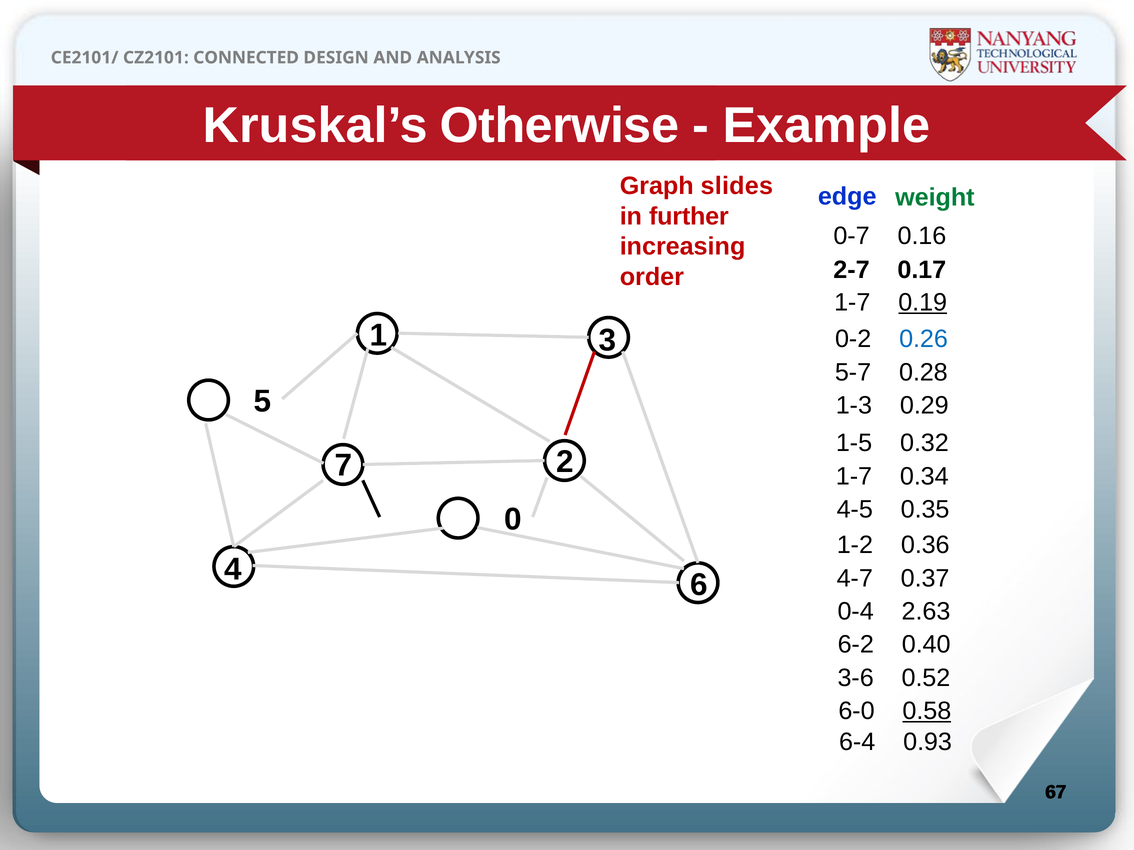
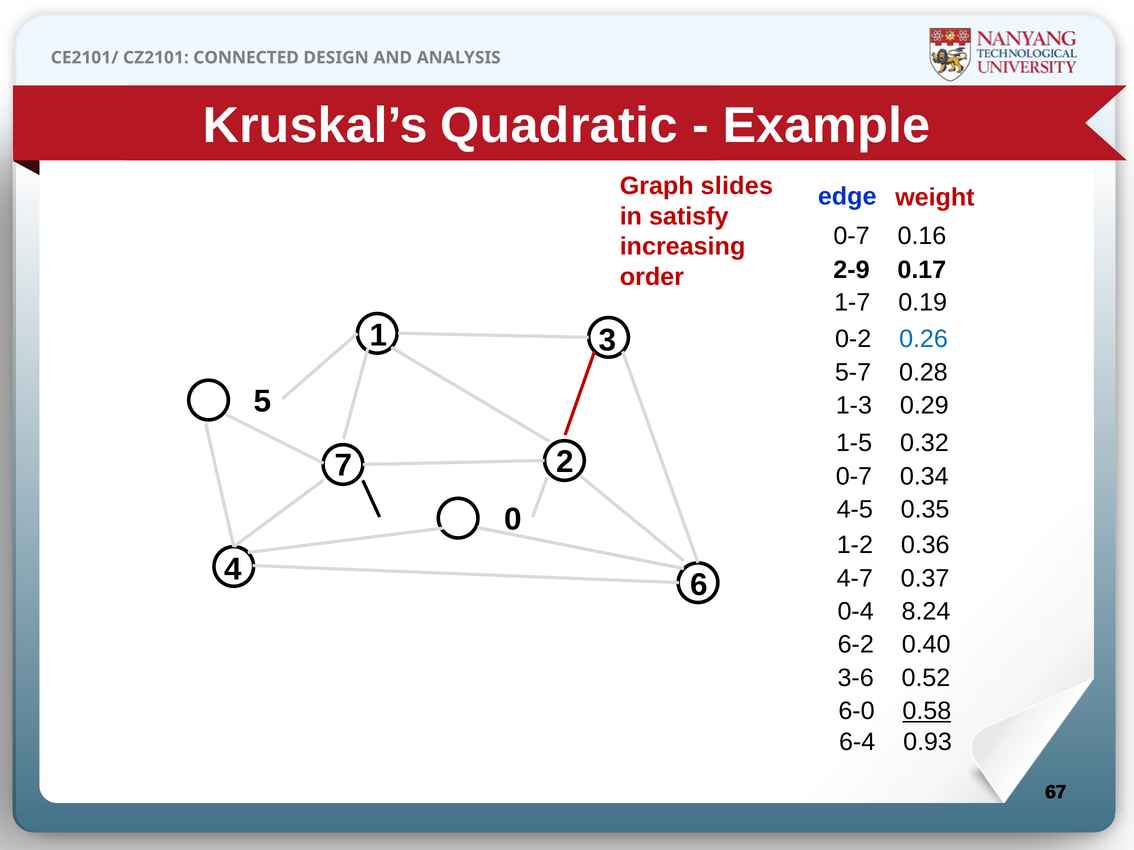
Otherwise: Otherwise -> Quadratic (559, 126)
weight colour: green -> red (935, 197)
further: further -> satisfy (689, 216)
2-7: 2-7 -> 2-9 (852, 270)
0.19 underline: present -> none (923, 303)
1-7: 1-7 -> 0-7 (854, 477)
2.63: 2.63 -> 8.24 (926, 612)
